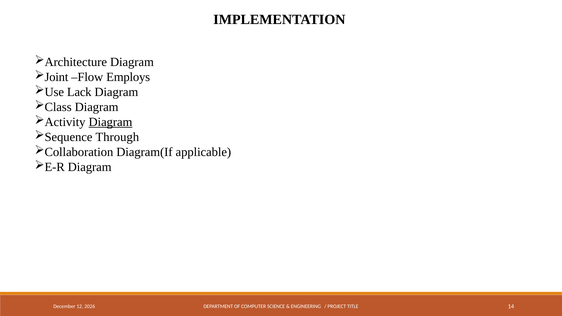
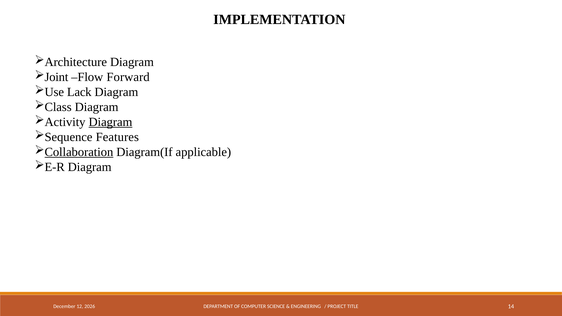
Employs: Employs -> Forward (128, 77)
Through: Through -> Features (117, 137)
Collaboration underline: none -> present (79, 152)
